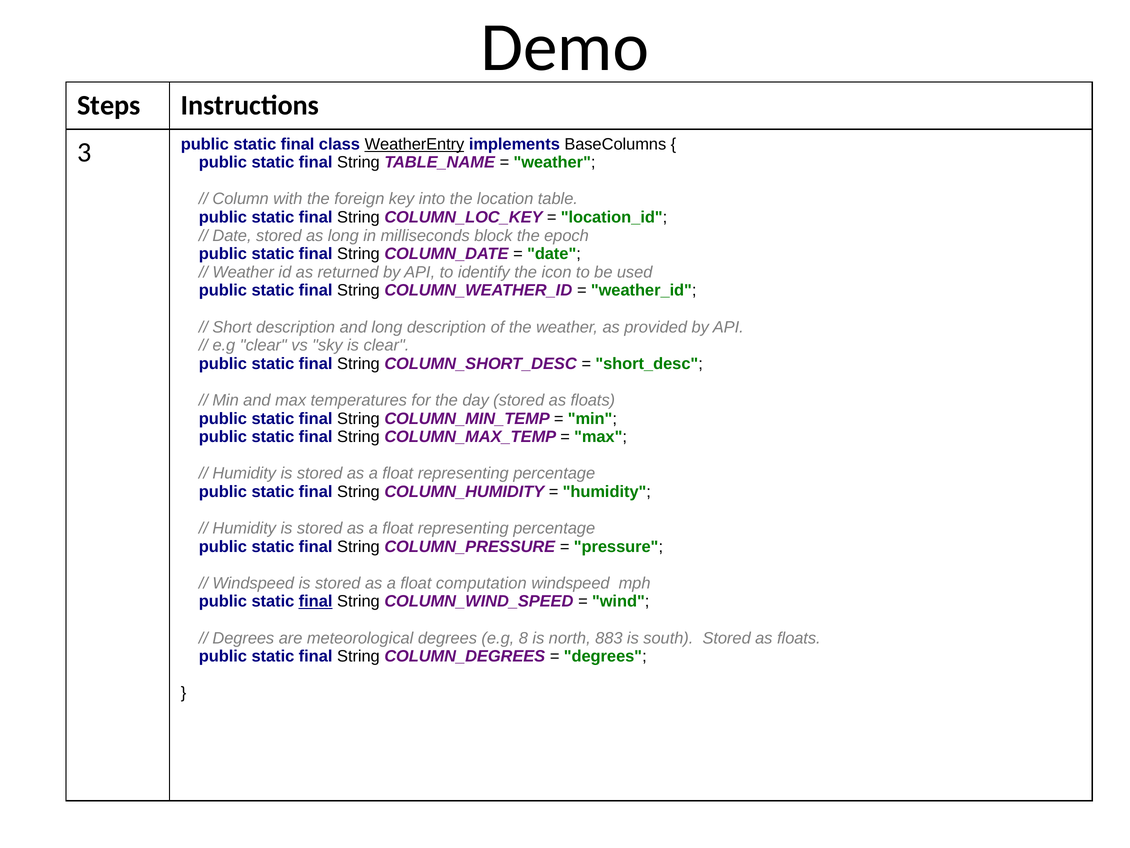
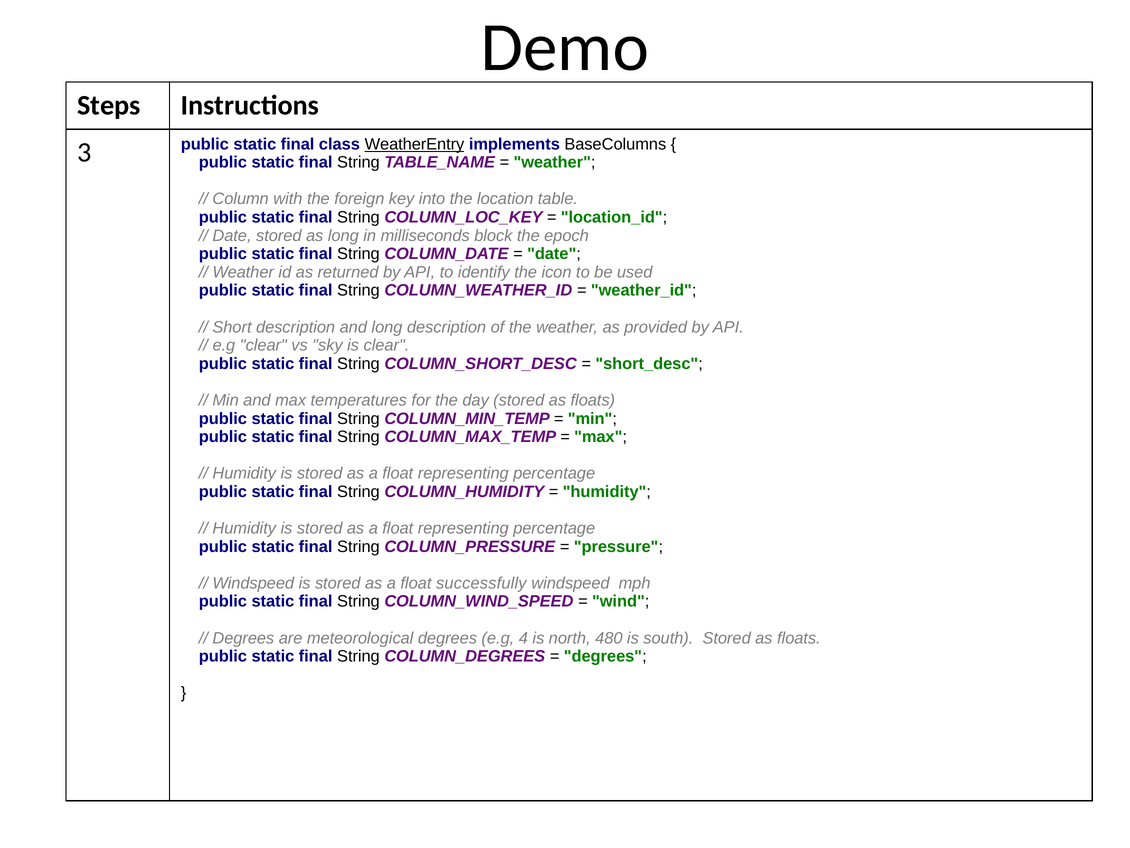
computation: computation -> successfully (481, 583)
final underline: present -> none (316, 601)
8: 8 -> 4 (523, 638)
883: 883 -> 480 (609, 638)
